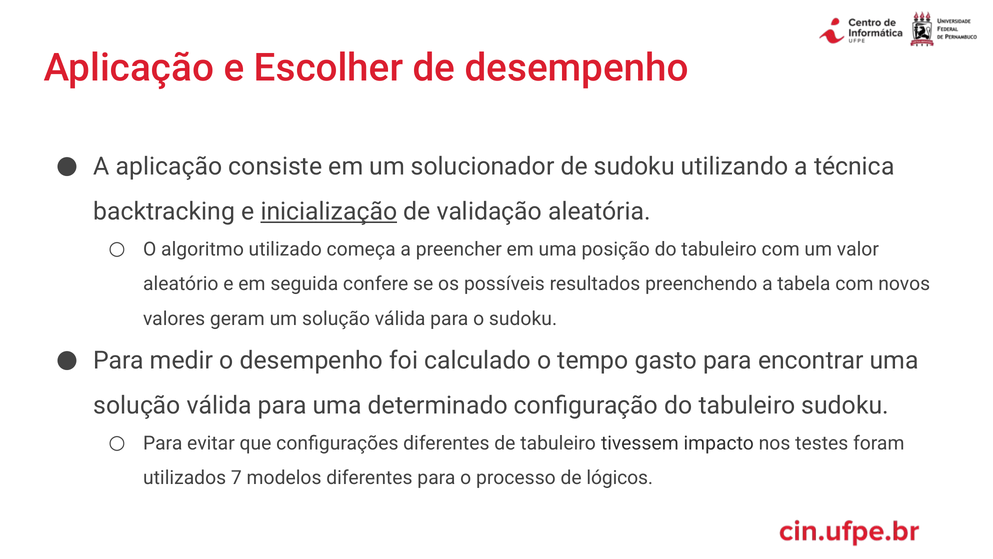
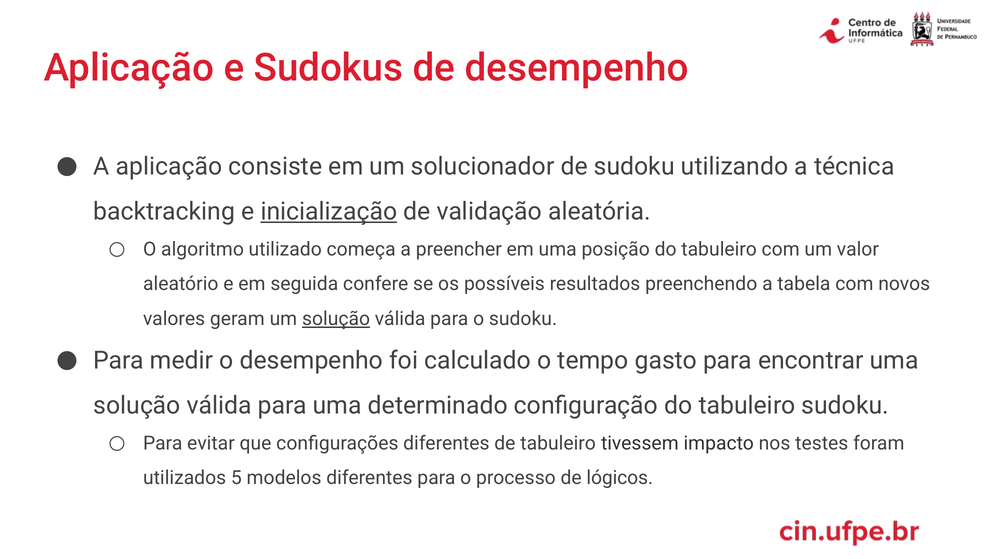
Escolher: Escolher -> Sudokus (329, 68)
solução underline: none -> present (336, 319)
7: 7 -> 5 (236, 478)
